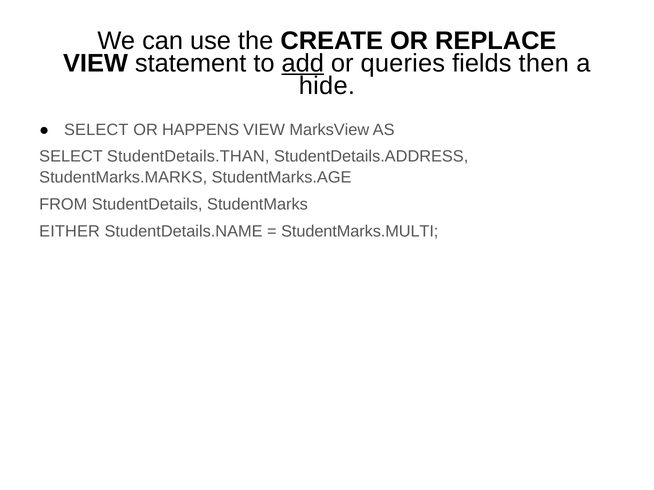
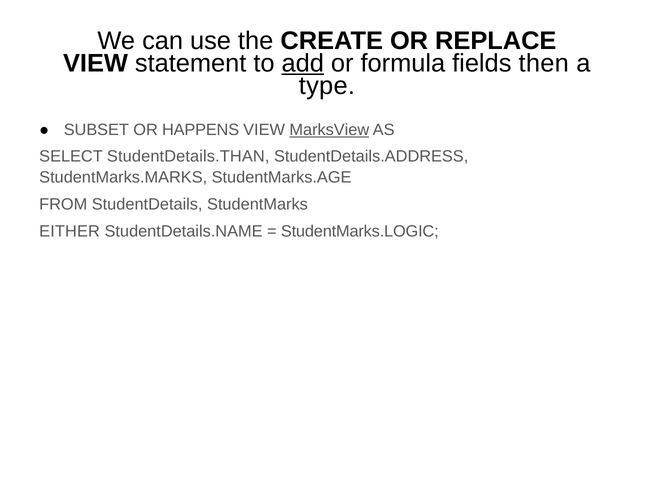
queries: queries -> formula (403, 63)
hide: hide -> type (327, 86)
SELECT: SELECT -> SUBSET (96, 130)
MarksView underline: none -> present (329, 130)
StudentMarks.MULTI: StudentMarks.MULTI -> StudentMarks.LOGIC (360, 231)
